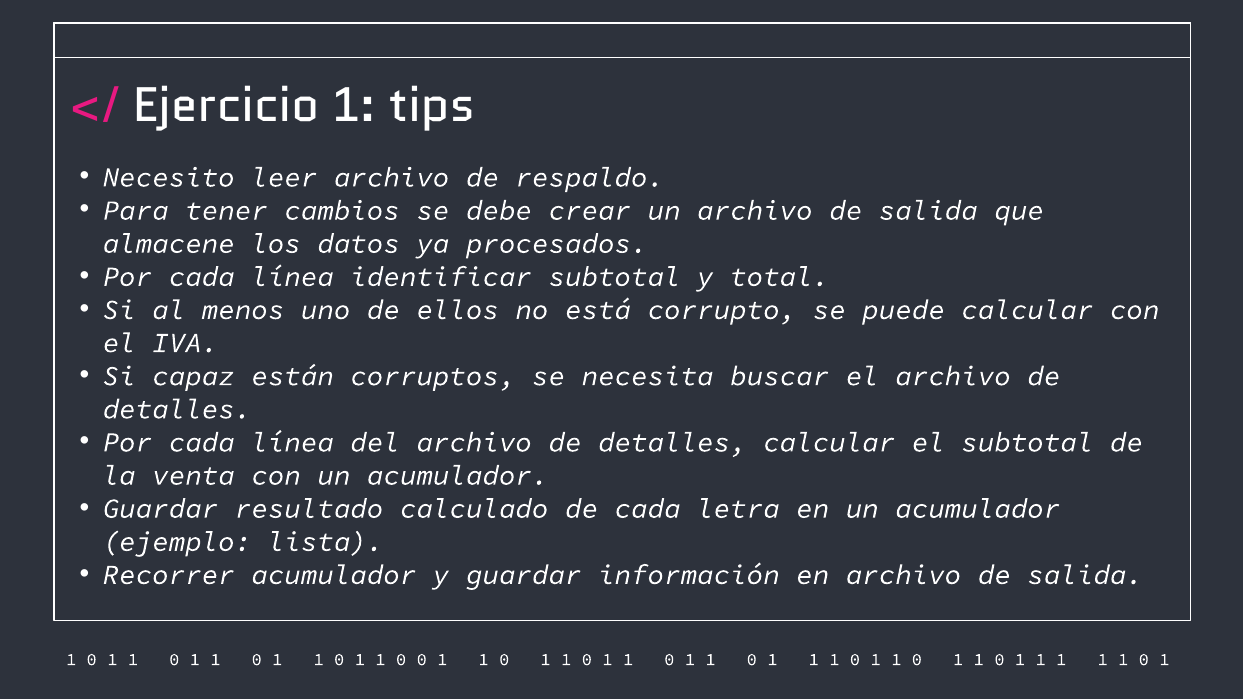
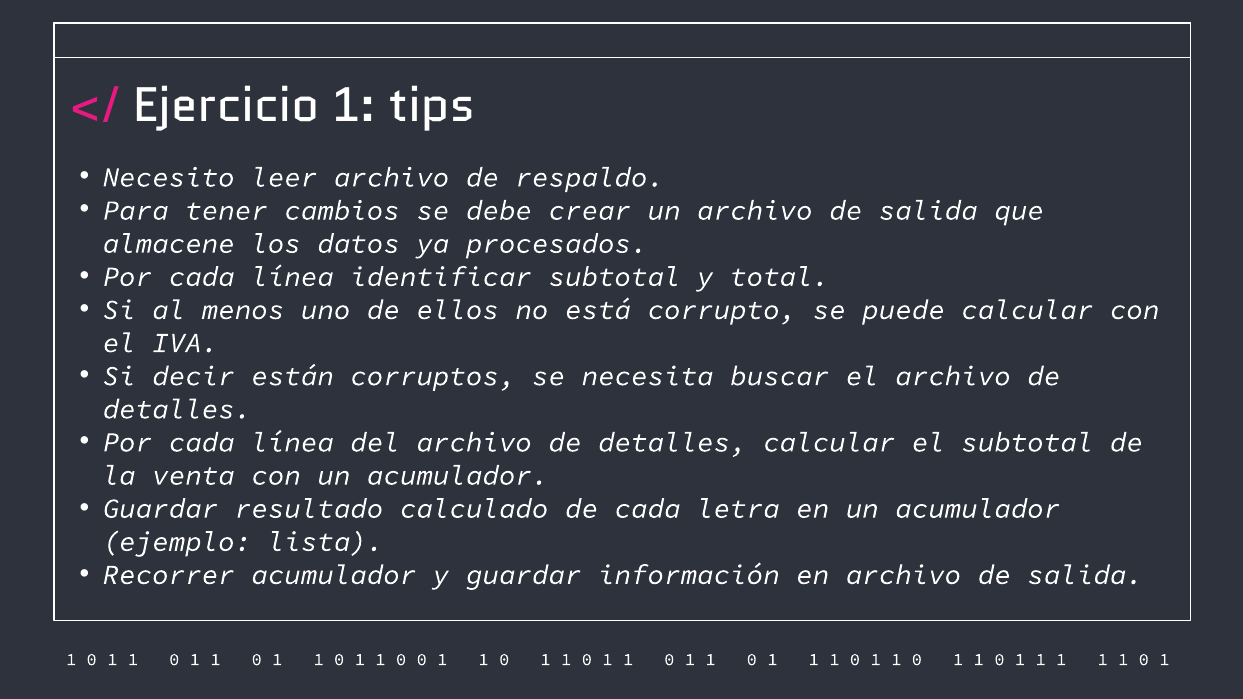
capaz: capaz -> decir (194, 376)
